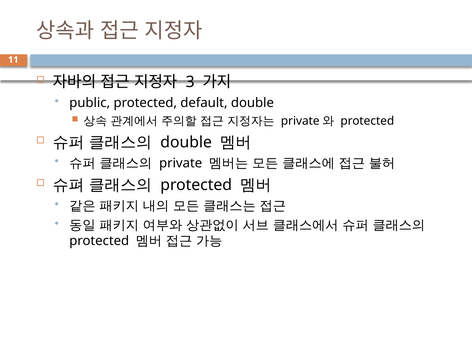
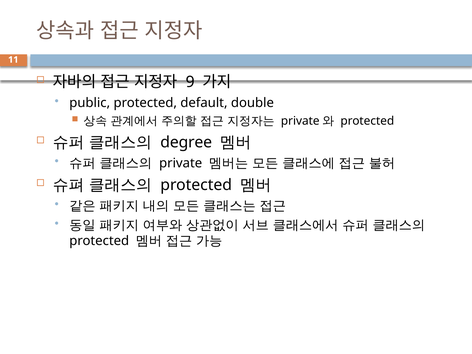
3: 3 -> 9 (190, 82)
double: double -> degree (186, 142)
